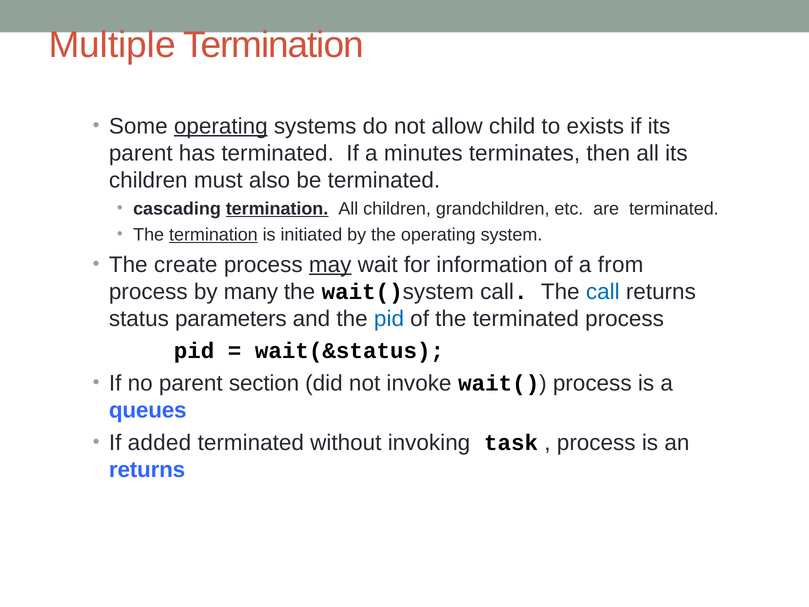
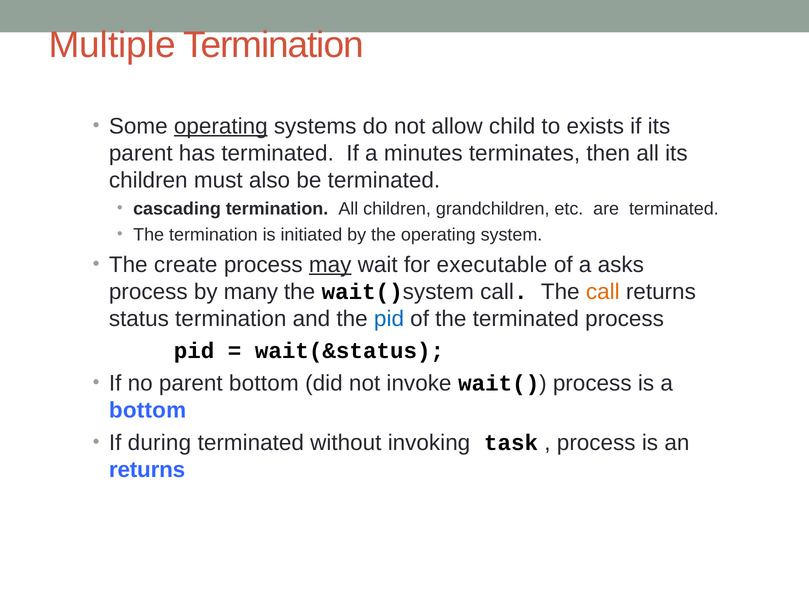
termination underline: present -> none (277, 209)
termination underline: present -> none (213, 235)
information: information -> executable (492, 265)
from: from -> asks (621, 265)
call colour: blue -> orange (603, 292)
status parameters: parameters -> termination (231, 319)
parent section: section -> bottom (264, 383)
queues: queues -> bottom (148, 410)
added: added -> during (159, 443)
